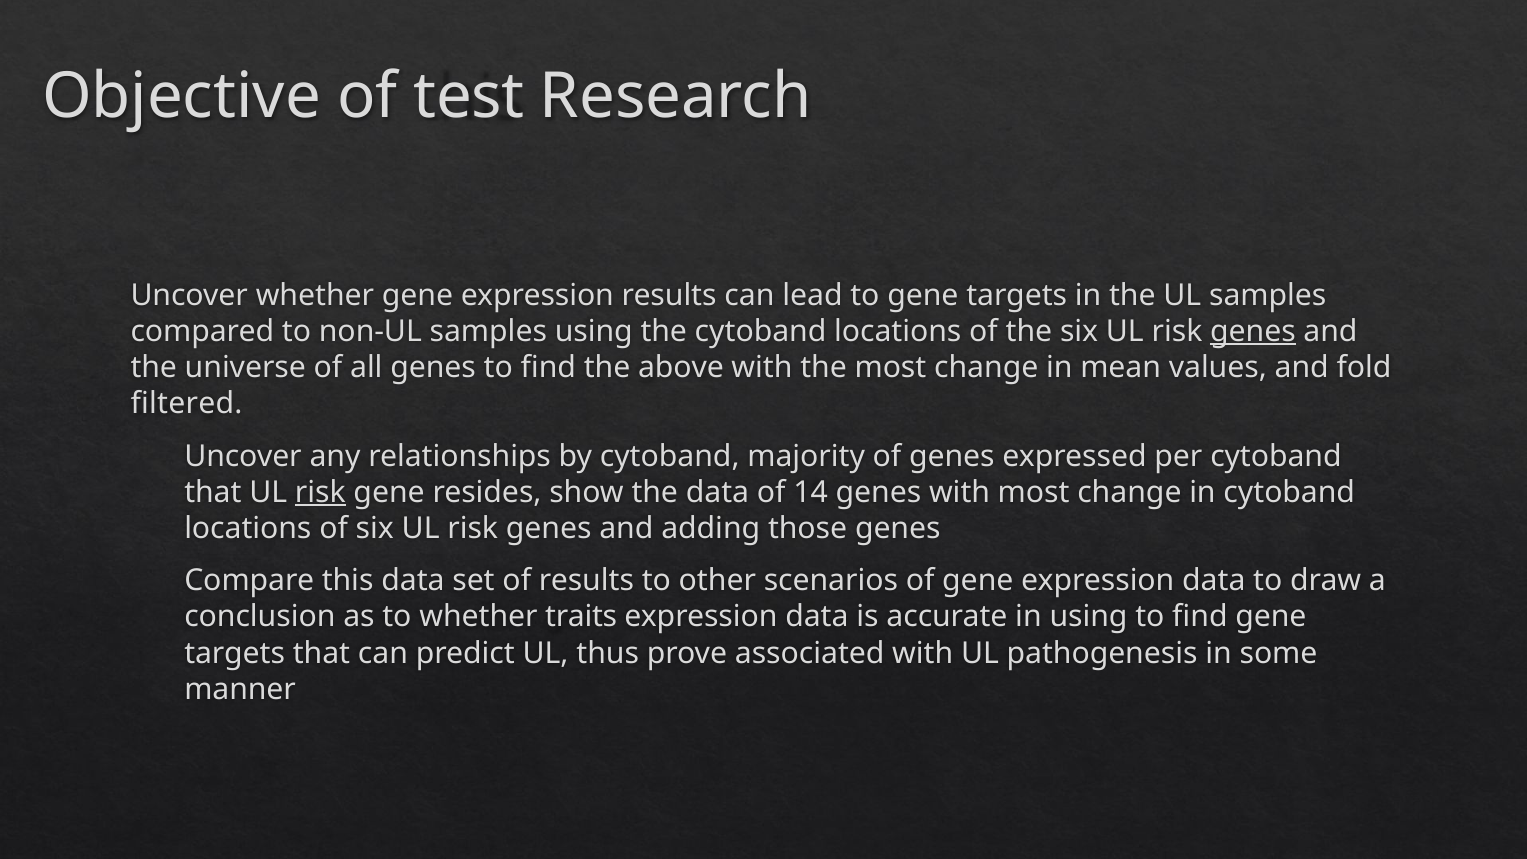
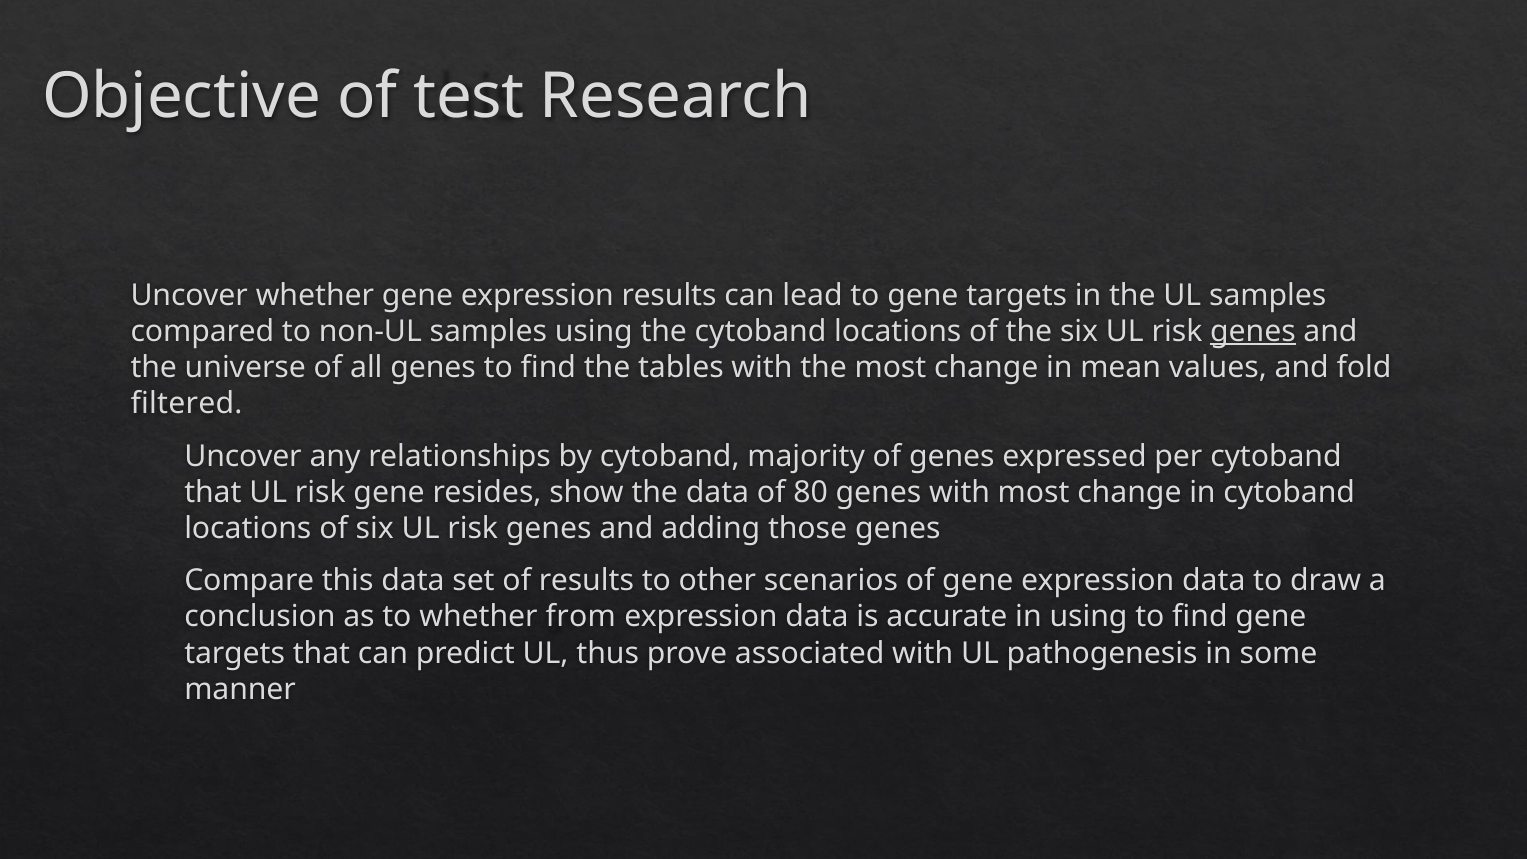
above: above -> tables (681, 368)
risk underline: present -> none (320, 492)
14: 14 -> 80 (811, 492)
traits: traits -> from (581, 617)
